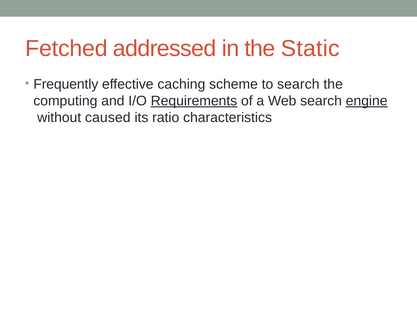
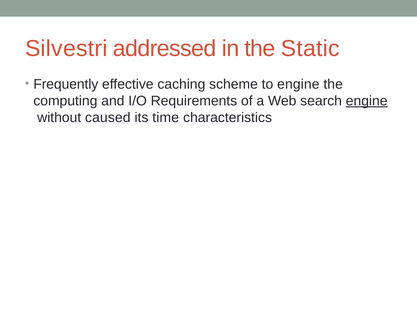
Fetched: Fetched -> Silvestri (66, 49)
to search: search -> engine (298, 84)
Requirements underline: present -> none (194, 101)
ratio: ratio -> time (166, 118)
